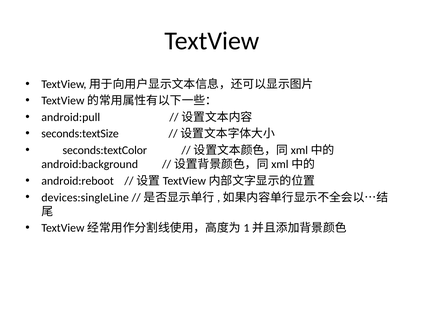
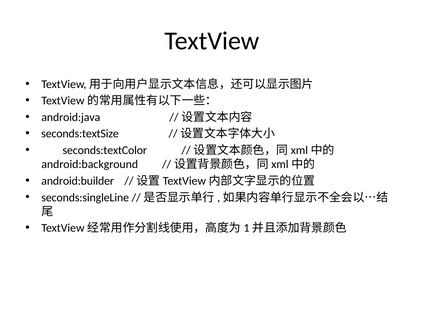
android:pull: android:pull -> android:java (71, 117)
android:reboot: android:reboot -> android:builder (78, 181)
devices:singleLine: devices:singleLine -> seconds:singleLine (85, 197)
